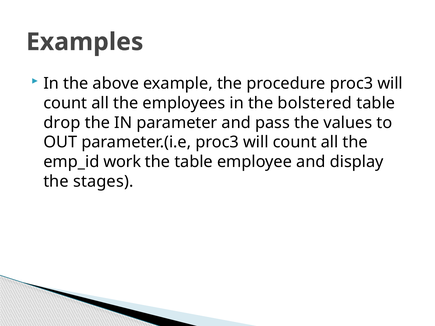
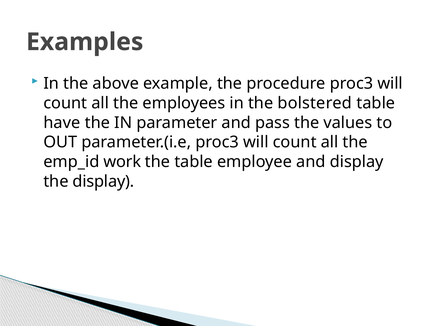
drop: drop -> have (62, 123)
the stages: stages -> display (103, 182)
